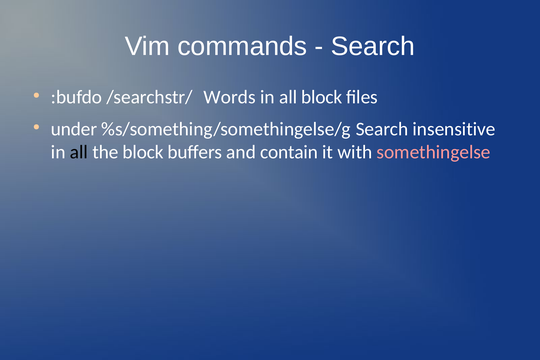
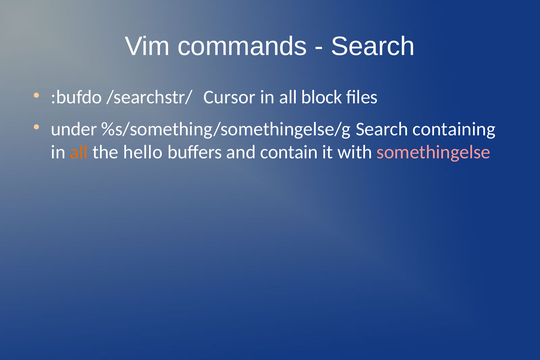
Words: Words -> Cursor (230, 97)
insensitive: insensitive -> containing (454, 129)
all colour: black -> orange (79, 152)
the block: block -> hello (143, 152)
